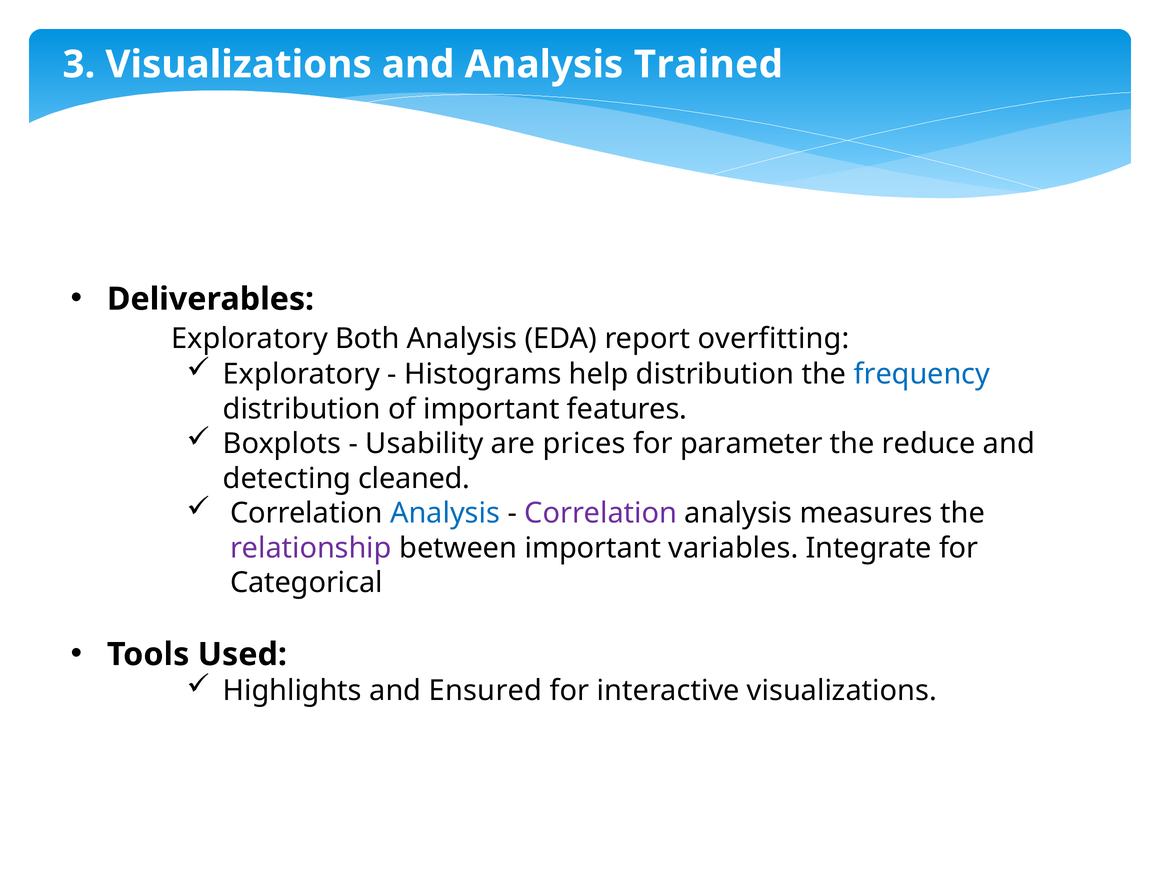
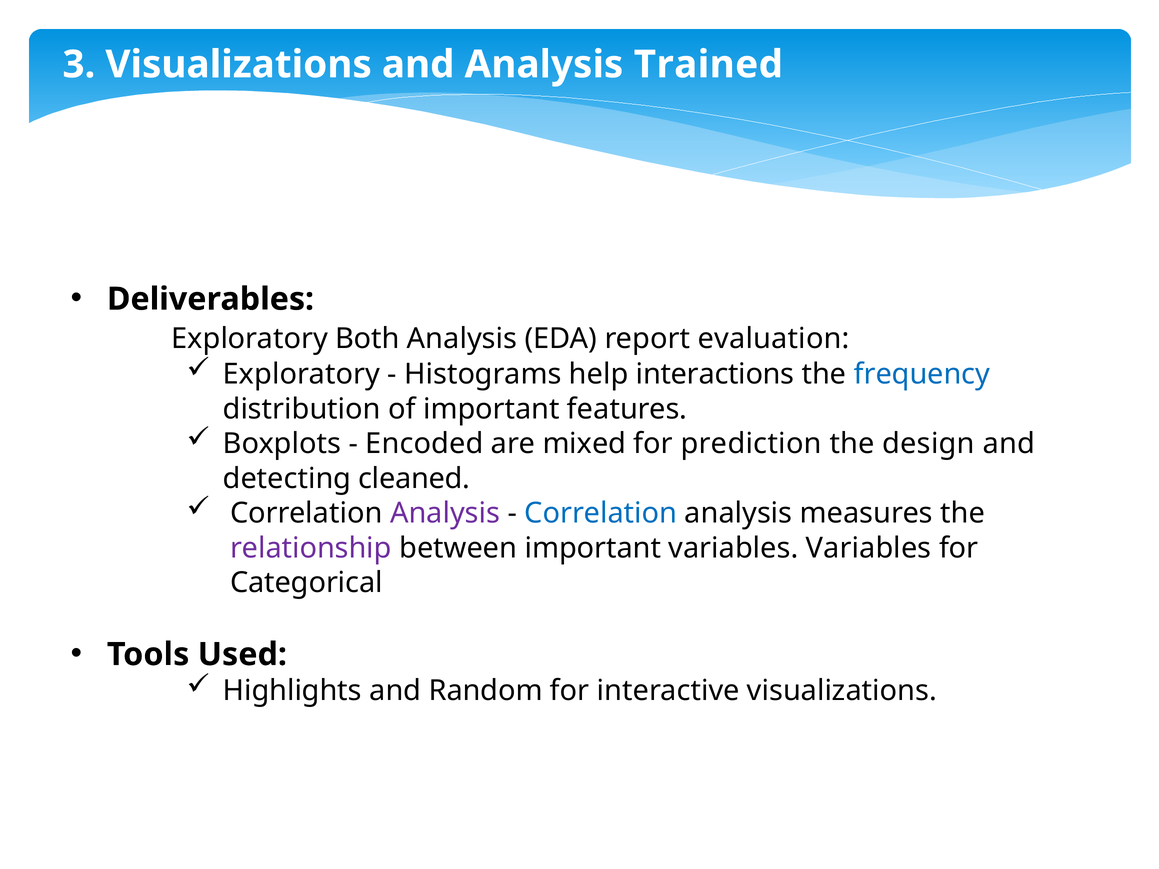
overfitting: overfitting -> evaluation (774, 339)
help distribution: distribution -> interactions (715, 374)
Usability: Usability -> Encoded (424, 444)
prices: prices -> mixed (584, 444)
parameter: parameter -> prediction (751, 444)
reduce: reduce -> design (929, 444)
Analysis colour: blue -> purple (445, 513)
Correlation colour: purple -> blue (601, 513)
variables Integrate: Integrate -> Variables (869, 548)
Ensured: Ensured -> Random (486, 691)
